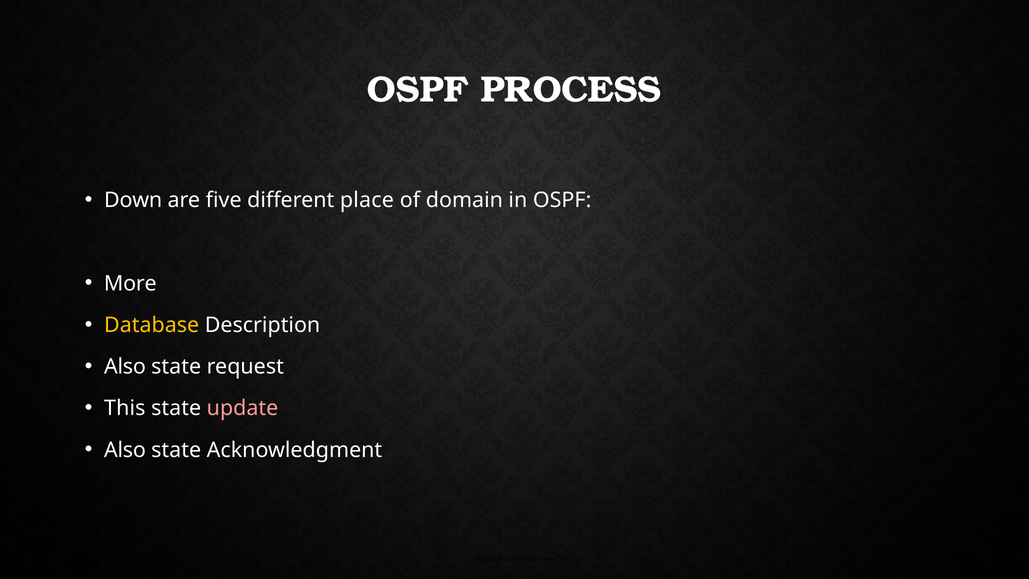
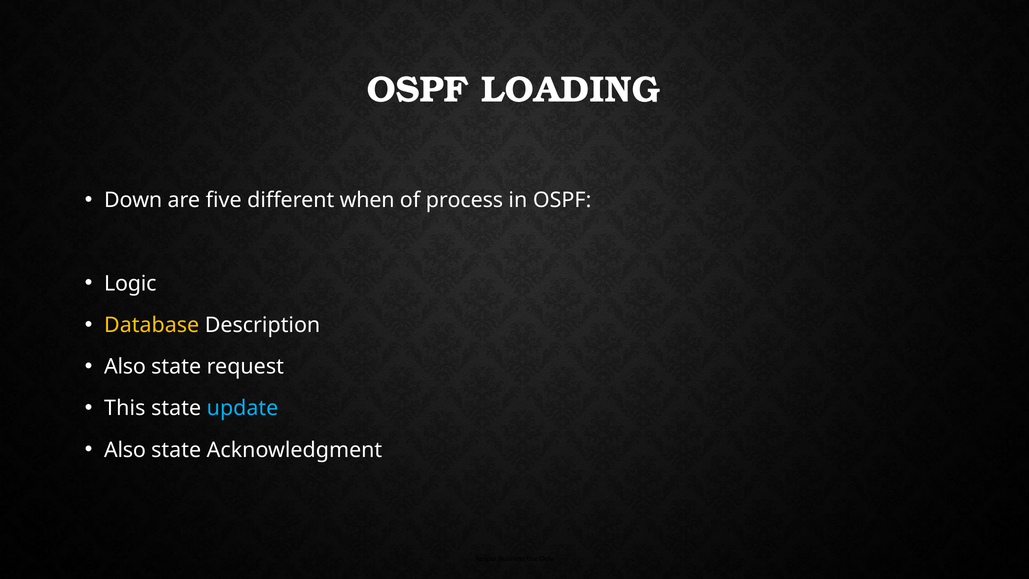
PROCESS: PROCESS -> LOADING (571, 90)
place: place -> when (367, 200)
domain: domain -> process (464, 200)
More: More -> Logic (130, 283)
update colour: pink -> light blue (243, 408)
